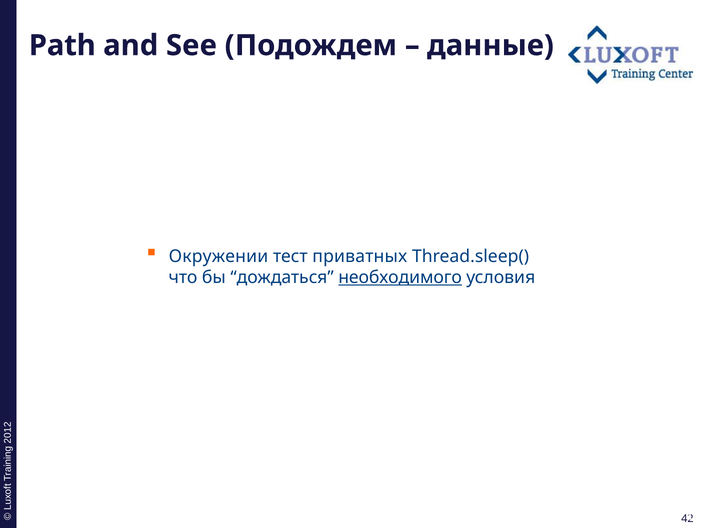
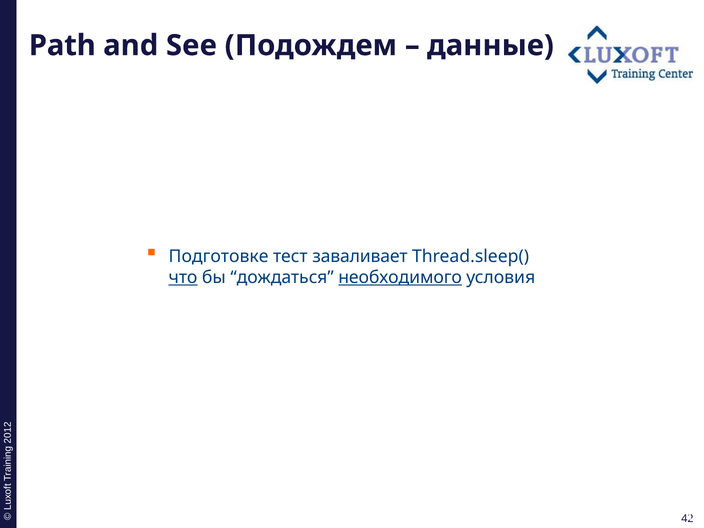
Окружении: Окружении -> Подготовке (219, 256)
приватных: приватных -> заваливает (360, 256)
что underline: none -> present (183, 277)
